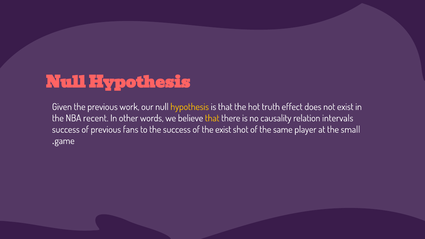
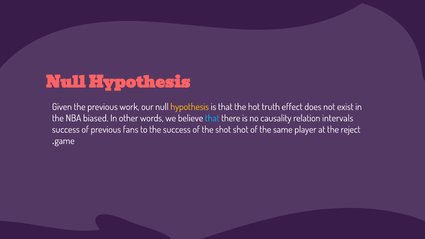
recent: recent -> biased (96, 118)
that colour: yellow -> light blue (212, 118)
the exist: exist -> shot (223, 130)
small: small -> reject (351, 130)
